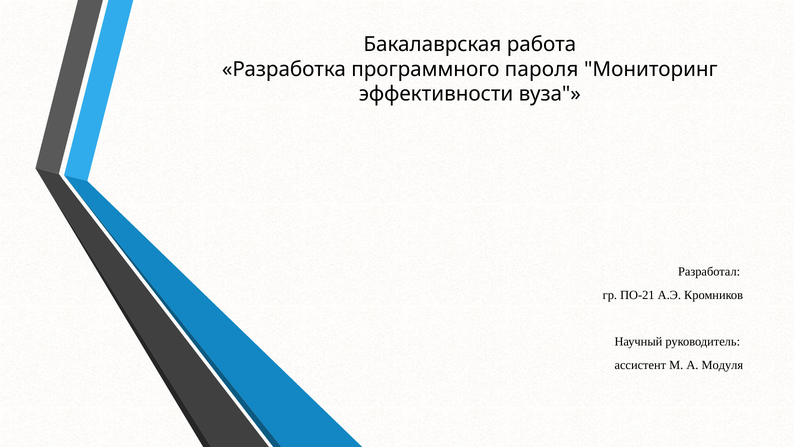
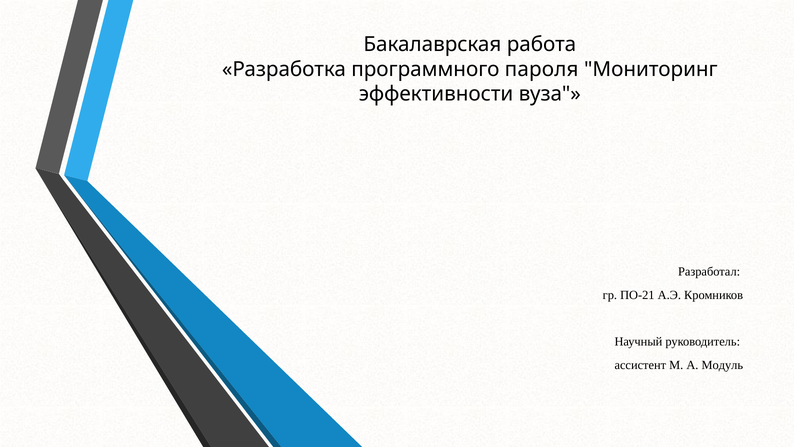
Модуля: Модуля -> Модуль (722, 365)
